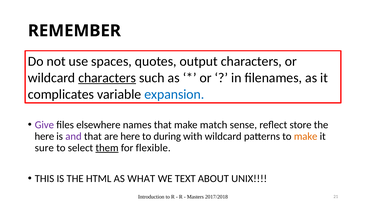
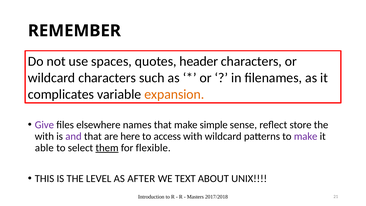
output: output -> header (199, 61)
characters underline: present -> none (107, 78)
expansion colour: blue -> orange (174, 94)
match: match -> simple (214, 125)
here: here -> with (44, 136)
during: during -> access (167, 136)
make colour: orange -> purple (306, 136)
sure: sure -> able (44, 148)
HTML: HTML -> LEVEL (99, 178)
WHAT: WHAT -> AFTER (141, 178)
